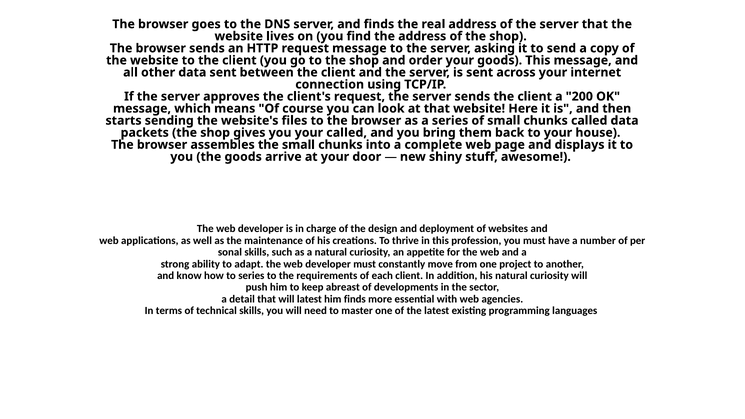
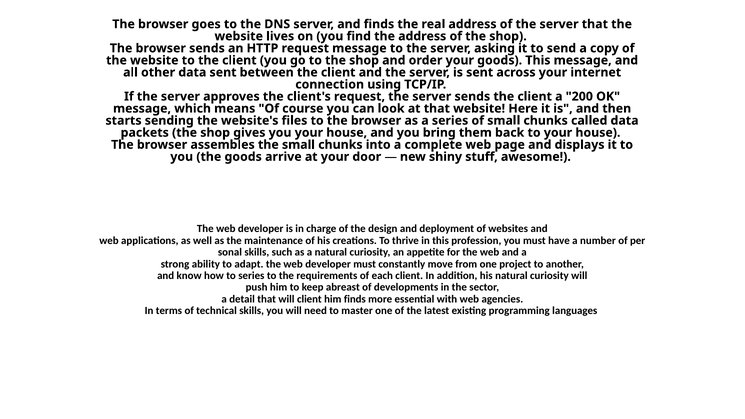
you your called: called -> house (347, 133)
will latest: latest -> client (309, 299)
